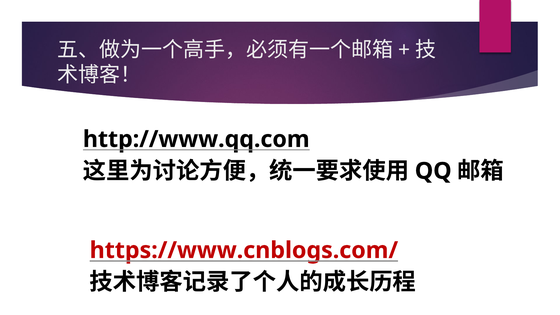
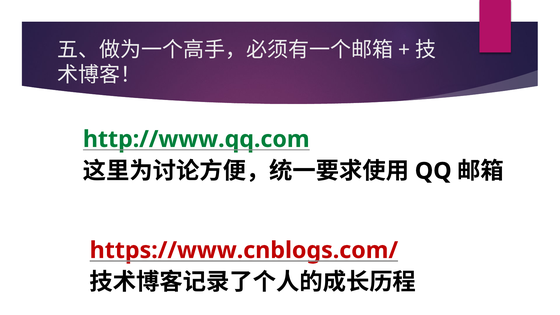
http://www.qq.com colour: black -> green (196, 139)
